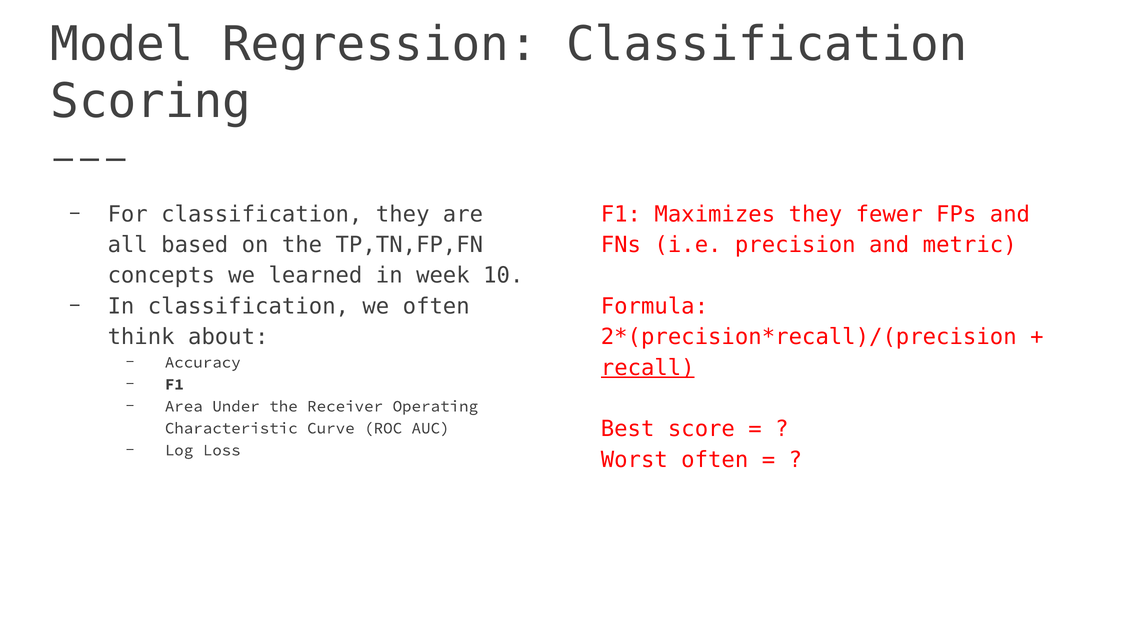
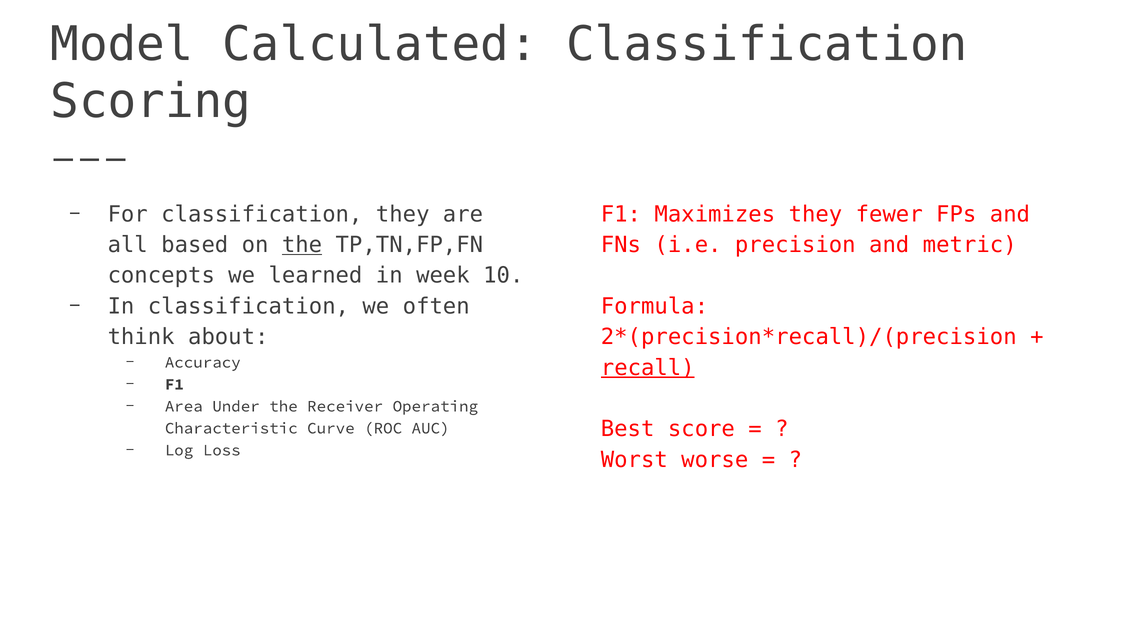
Regression: Regression -> Calculated (380, 44)
the underline: none -> present (302, 245)
Worst often: often -> worse (715, 459)
